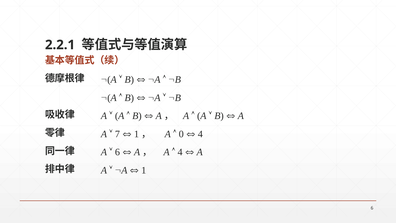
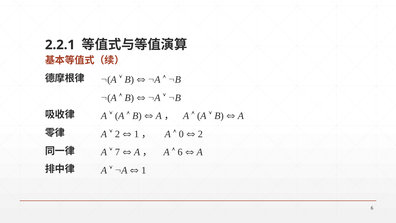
7: 7 -> 2 (117, 134)
4: 4 -> 2 (200, 134)
6: 6 -> 7 (117, 152)
4: 4 -> 6 (180, 152)
